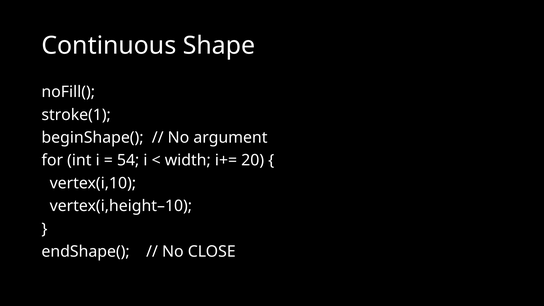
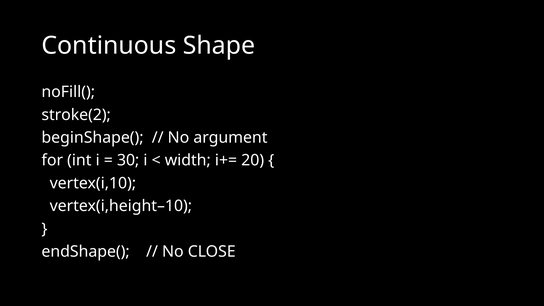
stroke(1: stroke(1 -> stroke(2 (76, 115)
54: 54 -> 30 (128, 160)
